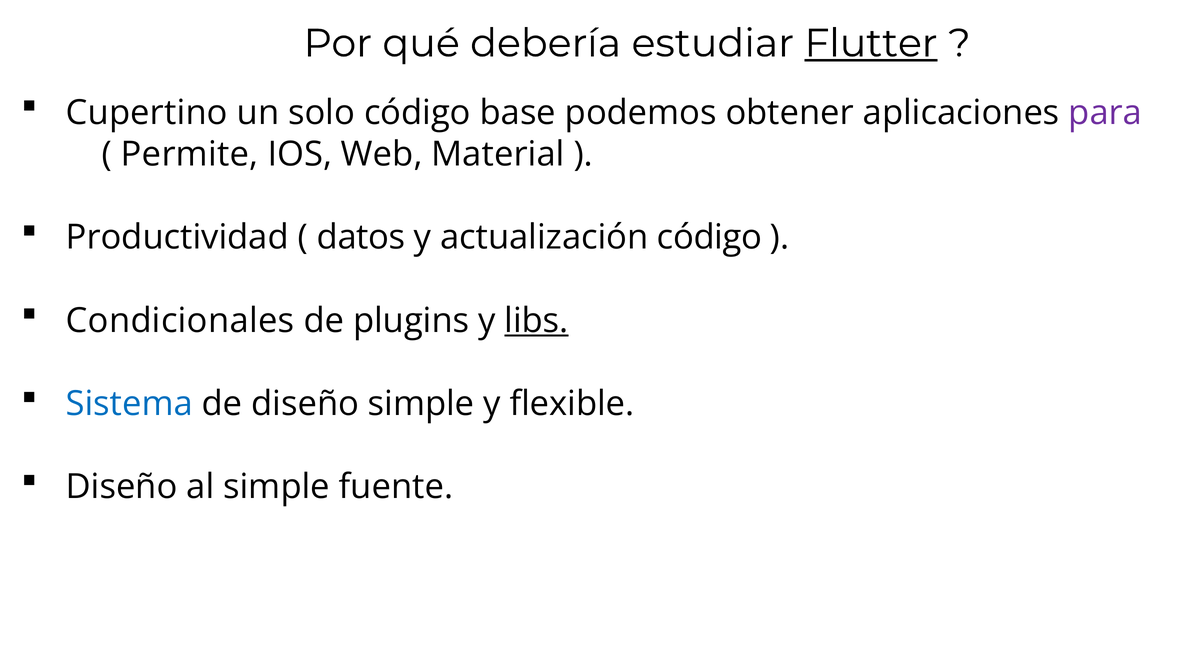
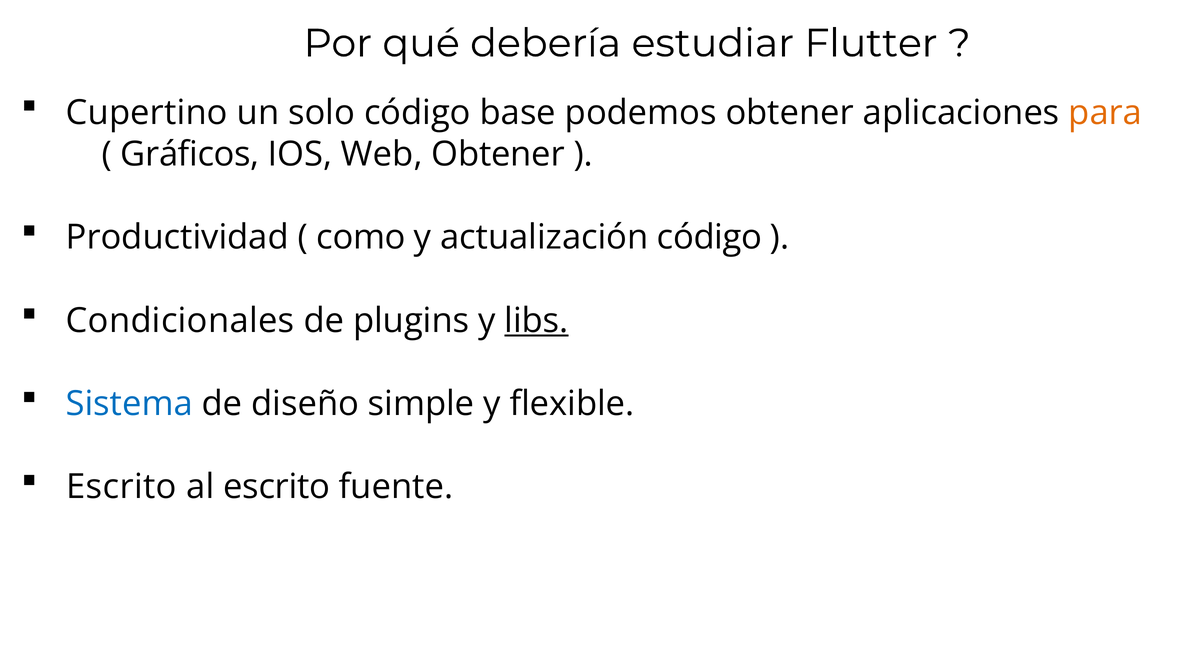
Flutter underline: present -> none (871, 43)
para colour: purple -> orange (1105, 113)
Permite: Permite -> Gráficos (190, 154)
Web Material: Material -> Obtener (498, 154)
datos: datos -> como (361, 237)
Diseño: Diseño -> Escrito (121, 487)
al simple: simple -> escrito (277, 487)
